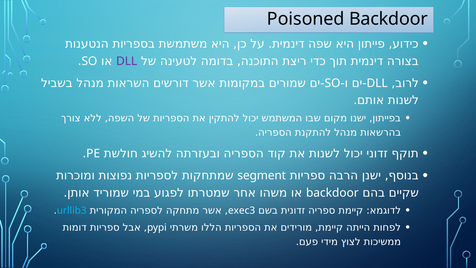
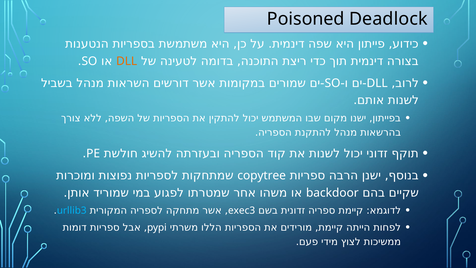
Poisoned Backdoor: Backdoor -> Deadlock (388, 19)
DLL colour: purple -> orange (127, 61)
segment: segment -> copytree (262, 176)
